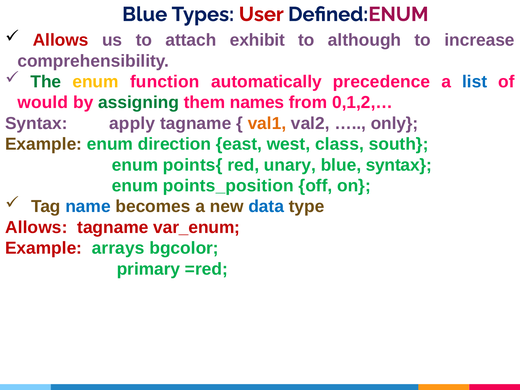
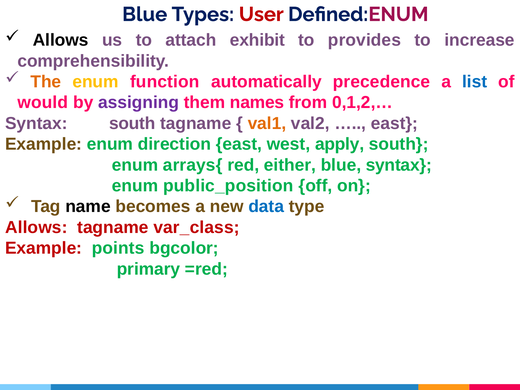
Allows colour: red -> black (61, 40)
although: although -> provides (365, 40)
The colour: green -> orange (46, 82)
assigning colour: green -> purple (139, 103)
Syntax apply: apply -> south (132, 123)
only: only -> east (395, 123)
class: class -> apply (340, 144)
points{: points{ -> arrays{ (193, 165)
unary: unary -> either (290, 165)
points_position: points_position -> public_position (228, 186)
name colour: blue -> black (88, 207)
var_enum: var_enum -> var_class (197, 227)
arrays: arrays -> points (118, 248)
